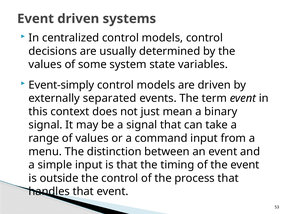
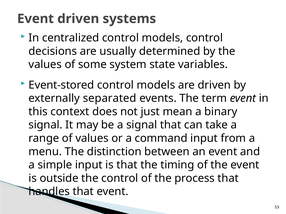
Event-simply: Event-simply -> Event-stored (61, 85)
